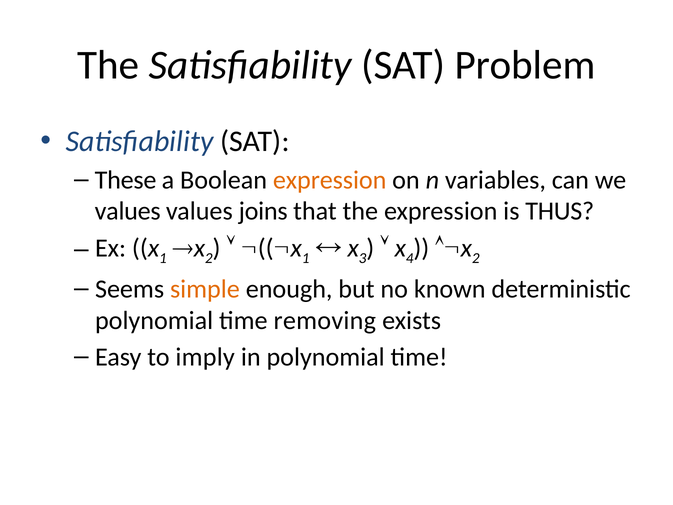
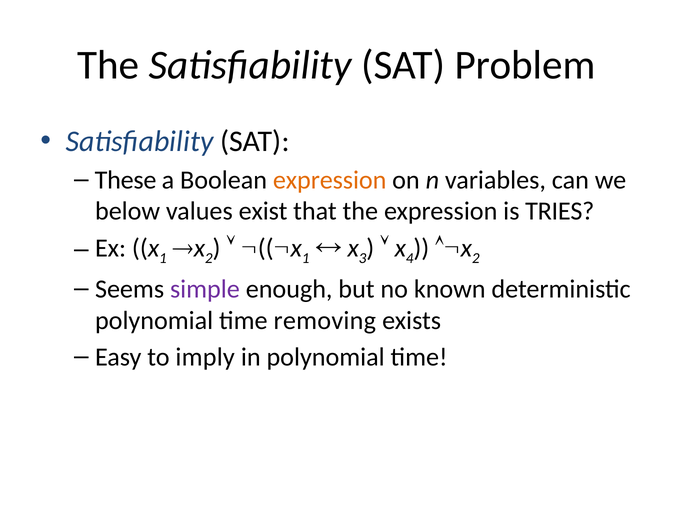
values: values -> below (128, 211)
joins: joins -> exist (263, 211)
THUS: THUS -> TRIES (560, 211)
simple colour: orange -> purple (205, 289)
